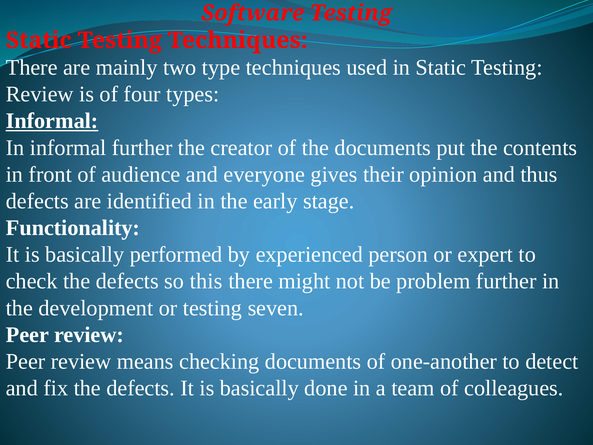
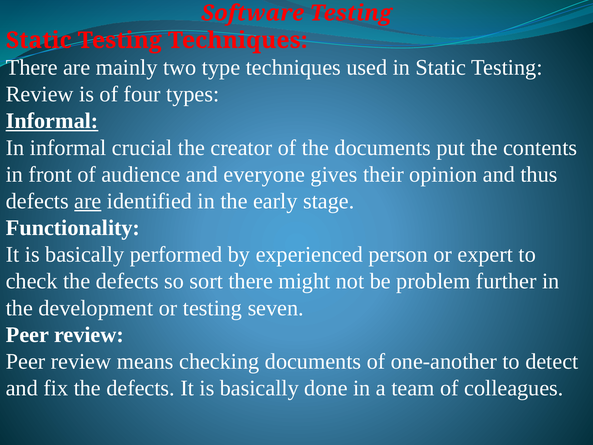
informal further: further -> crucial (142, 148)
are underline: none -> present (88, 201)
this: this -> sort (206, 281)
